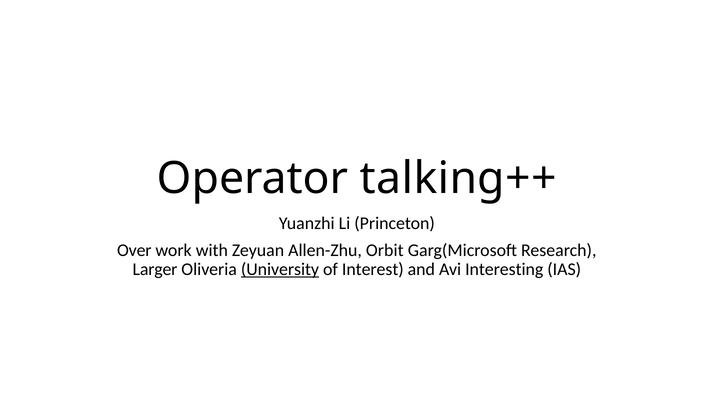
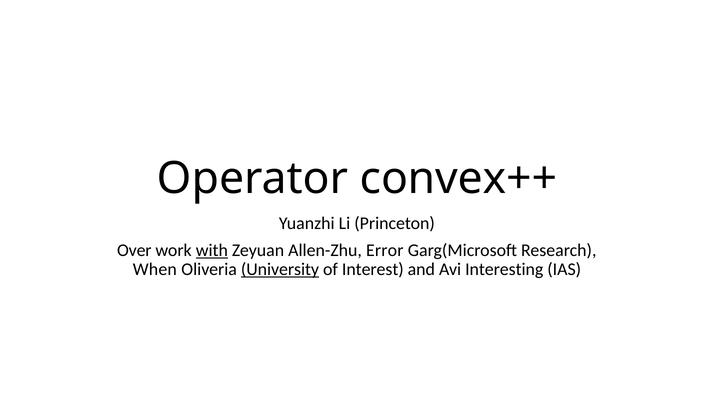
talking++: talking++ -> convex++ (459, 178)
with underline: none -> present (212, 250)
Orbit: Orbit -> Error (385, 250)
Larger: Larger -> When (155, 269)
